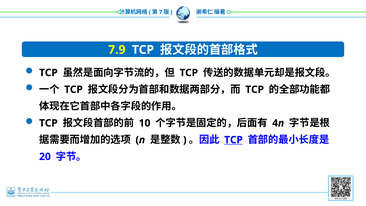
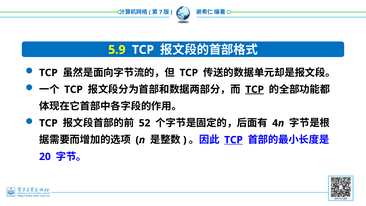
7.9: 7.9 -> 5.9 (117, 50)
TCP underline: none -> present (255, 89)
10: 10 -> 52 (145, 123)
